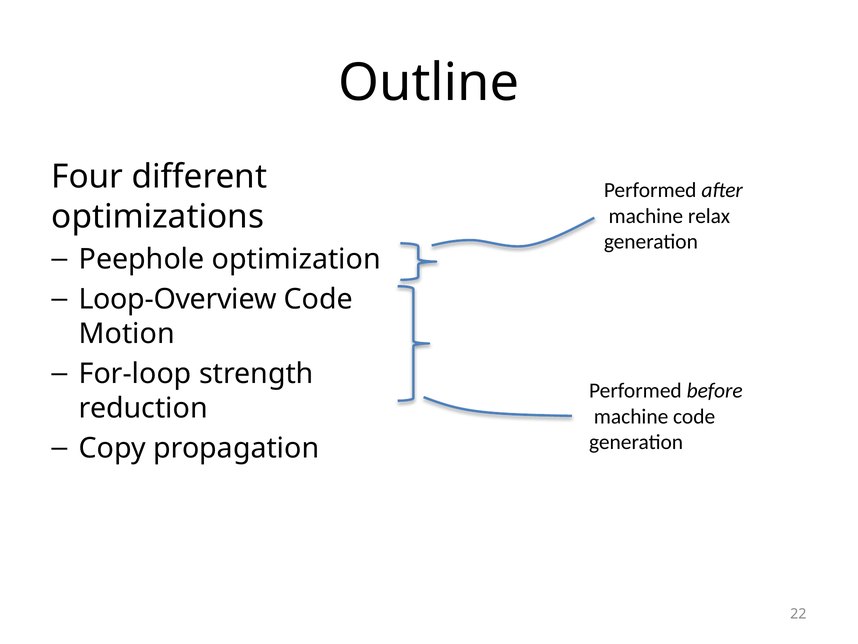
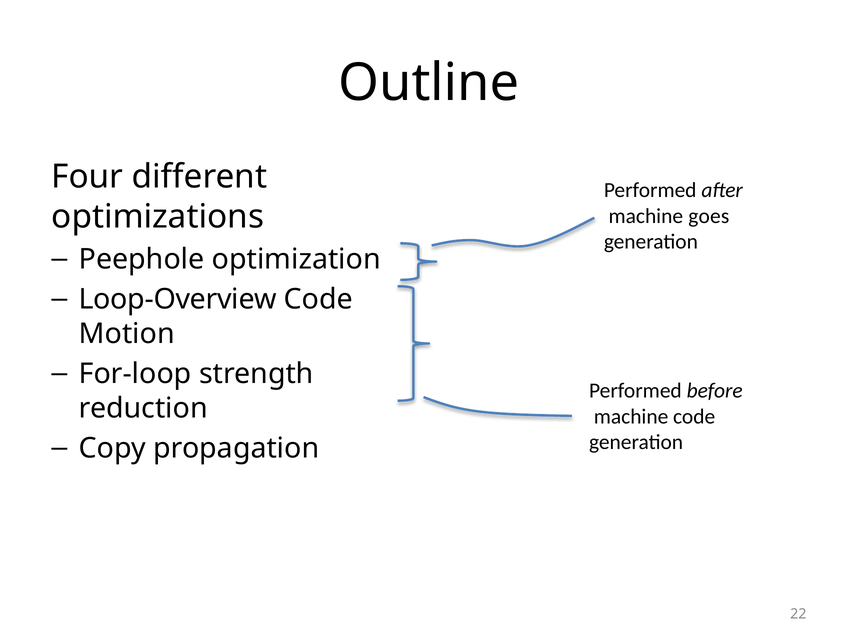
relax: relax -> goes (709, 216)
